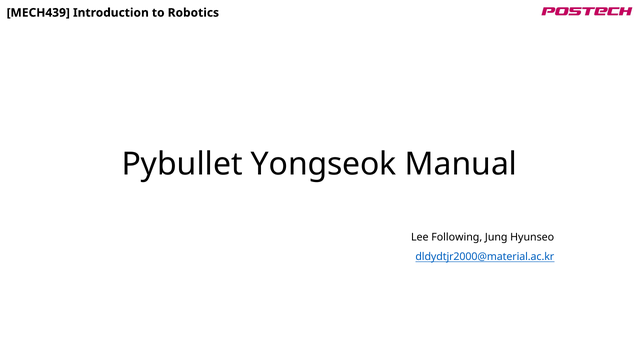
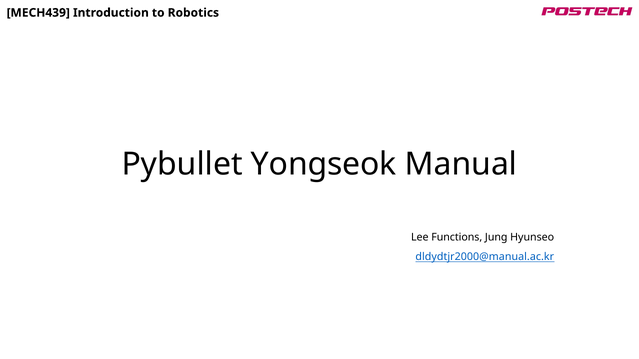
Following: Following -> Functions (457, 238)
dldydtjr2000@material.ac.kr: dldydtjr2000@material.ac.kr -> dldydtjr2000@manual.ac.kr (485, 257)
